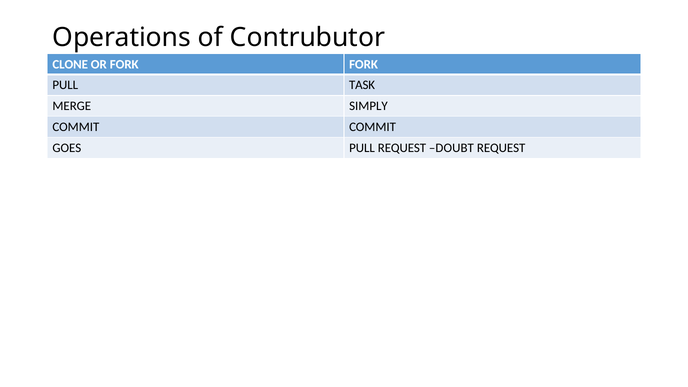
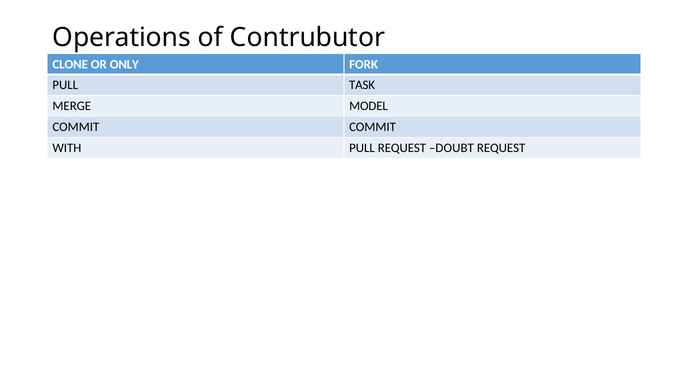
OR FORK: FORK -> ONLY (124, 64)
SIMPLY: SIMPLY -> MODEL (369, 106)
GOES: GOES -> WITH (67, 148)
